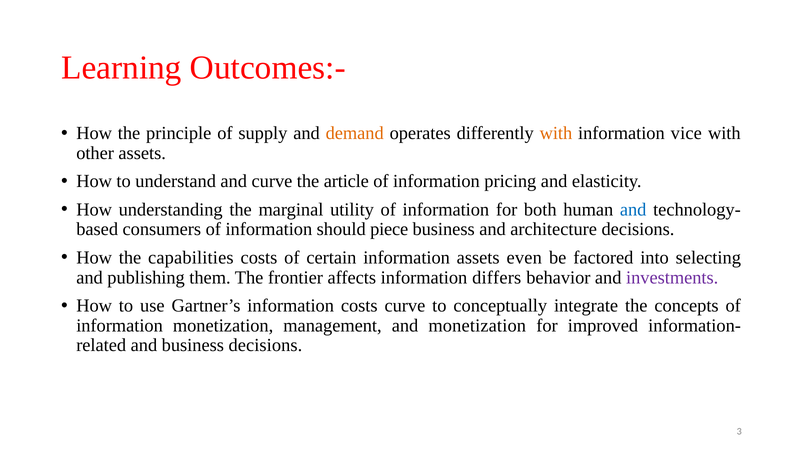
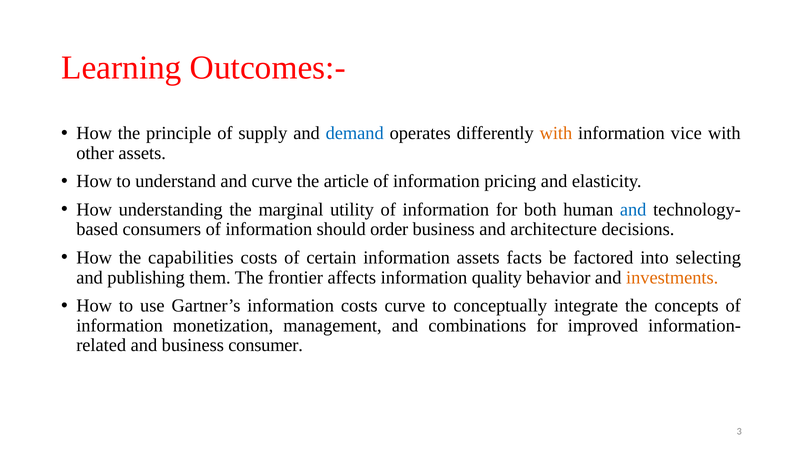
demand colour: orange -> blue (355, 133)
piece: piece -> order (389, 229)
even: even -> facts (524, 257)
differs: differs -> quality (497, 277)
investments colour: purple -> orange (672, 277)
and monetization: monetization -> combinations (477, 325)
business decisions: decisions -> consumer (266, 345)
